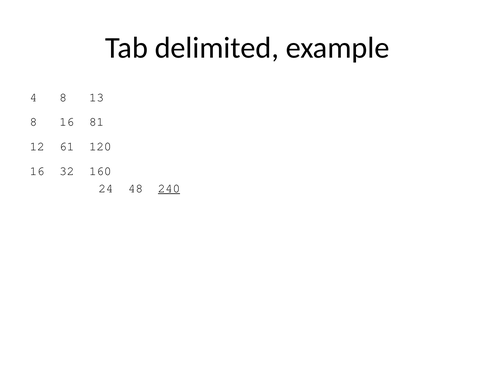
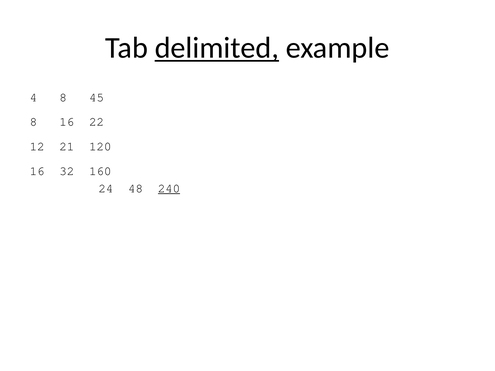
delimited underline: none -> present (217, 48)
13: 13 -> 45 (97, 97)
81: 81 -> 22 (97, 122)
61: 61 -> 21 (67, 147)
